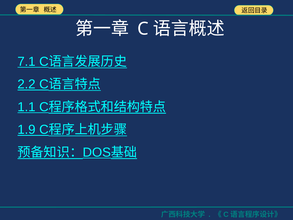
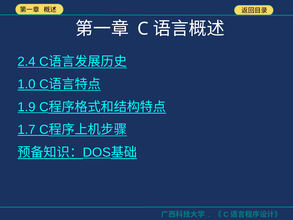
7.1: 7.1 -> 2.4 (27, 62)
2.2: 2.2 -> 1.0 (27, 84)
1.1: 1.1 -> 1.9 (27, 107)
1.9: 1.9 -> 1.7 (27, 130)
